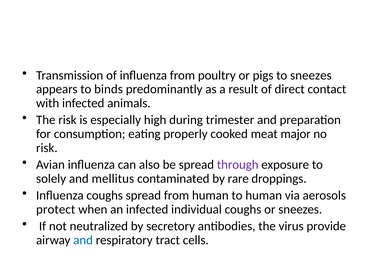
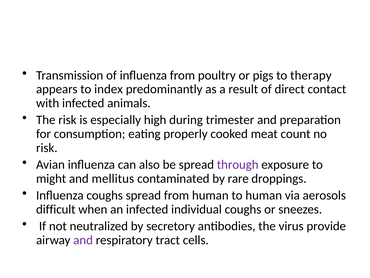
to sneezes: sneezes -> therapy (311, 75)
binds: binds -> index (109, 89)
major: major -> count (296, 134)
solely: solely -> might (51, 178)
protect: protect -> difficult (56, 209)
and colour: blue -> purple (83, 240)
